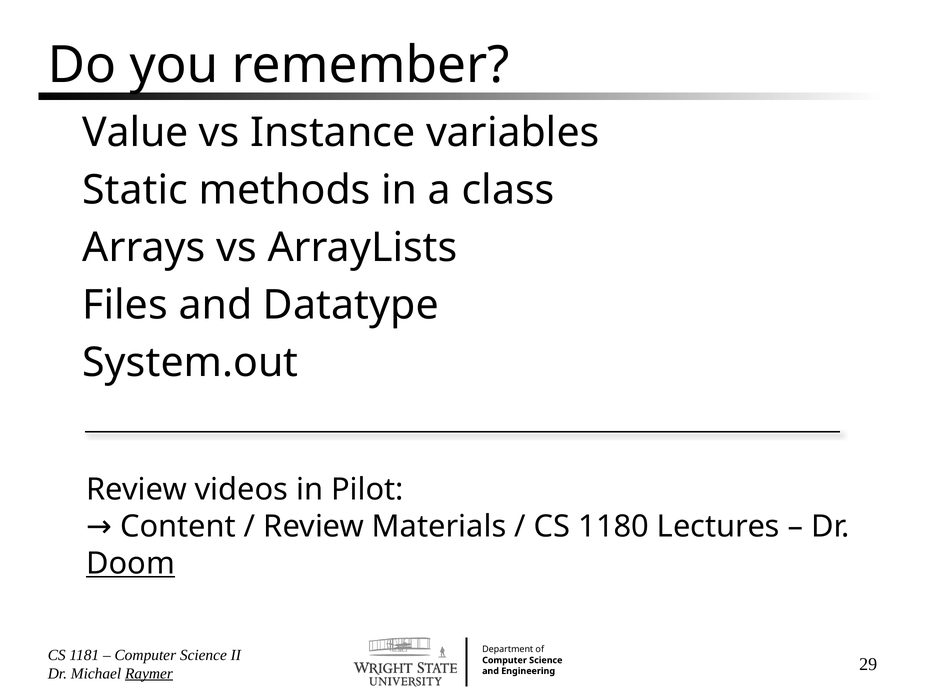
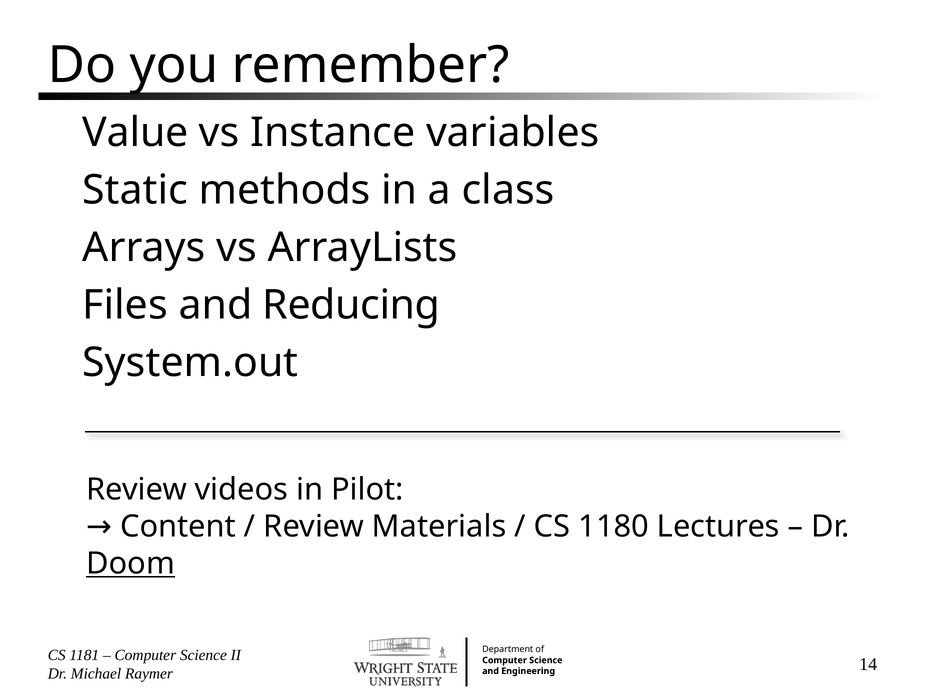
Datatype: Datatype -> Reducing (351, 305)
Raymer underline: present -> none (149, 673)
29: 29 -> 14 (868, 664)
